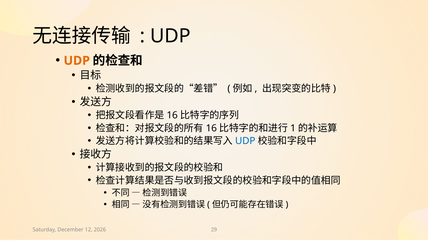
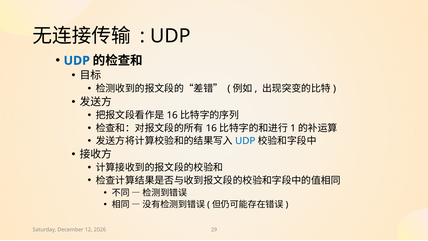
UDP colour: orange -> blue (77, 61)
